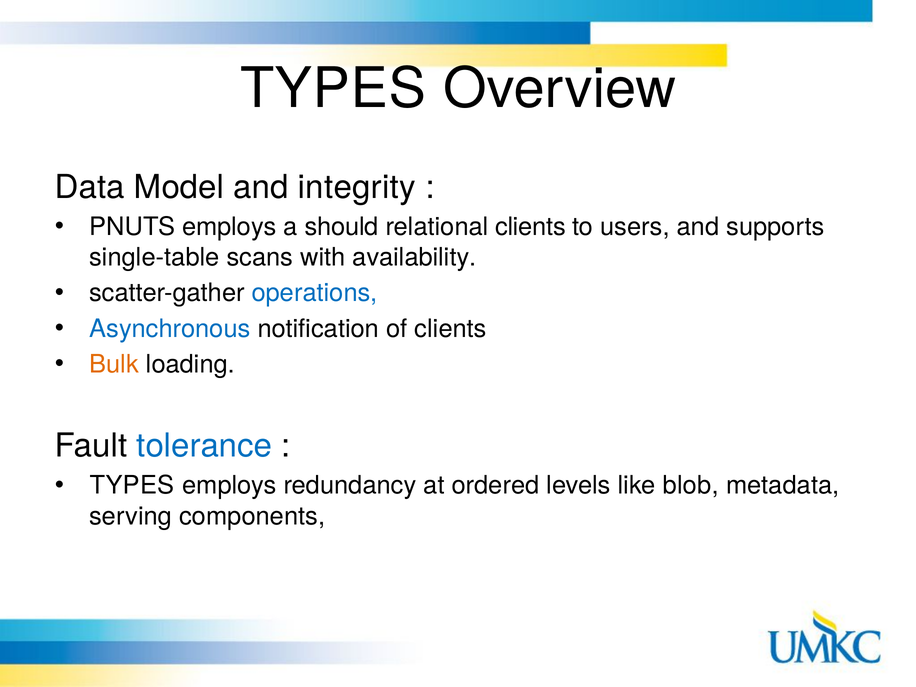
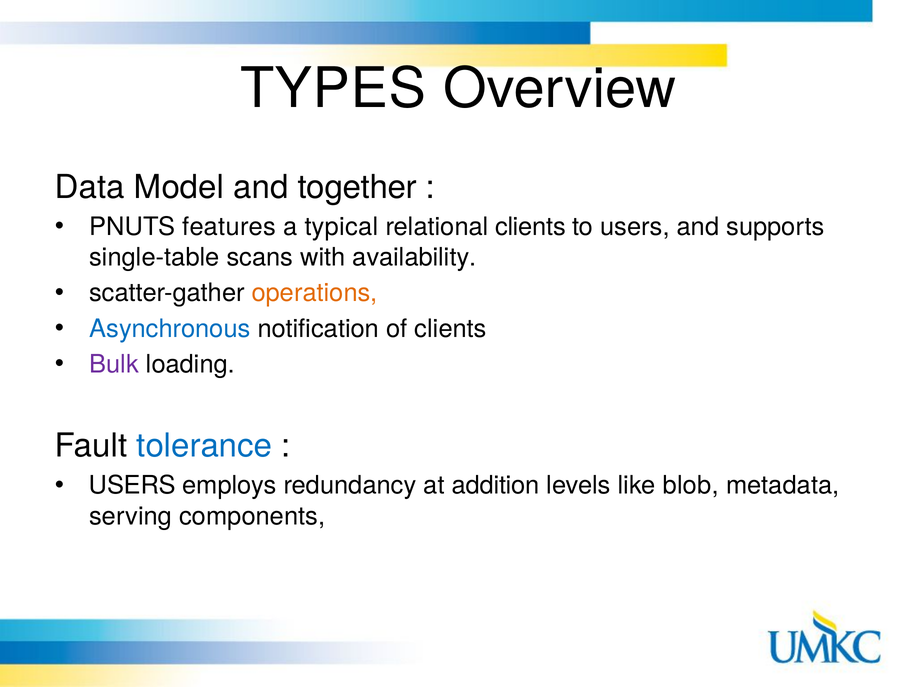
integrity: integrity -> together (357, 187)
PNUTS employs: employs -> features (229, 227)
should: should -> typical (341, 227)
operations colour: blue -> orange (315, 293)
Bulk colour: orange -> purple (114, 364)
TYPES: TYPES -> USERS (132, 486)
ordered: ordered -> addition (496, 486)
